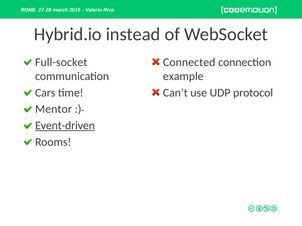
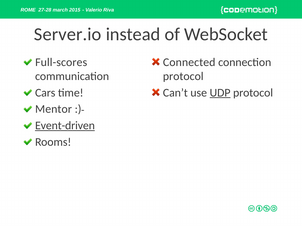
Hybrid.io: Hybrid.io -> Server.io (68, 34)
Full-socket: Full-socket -> Full-scores (61, 62)
example: example -> protocol (183, 76)
UDP underline: none -> present (220, 93)
